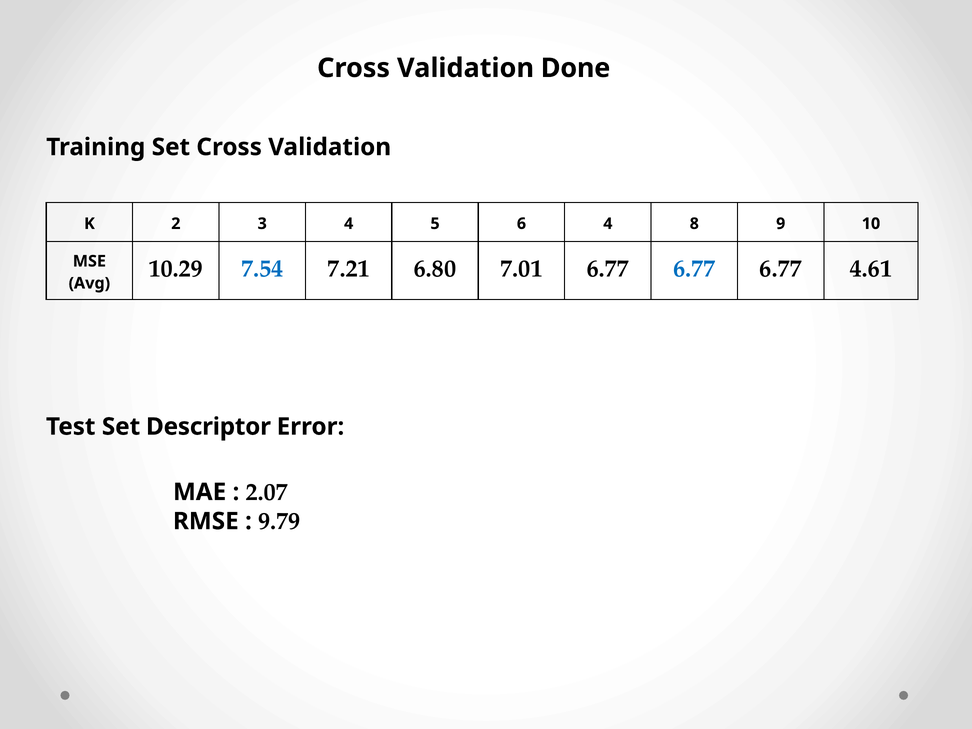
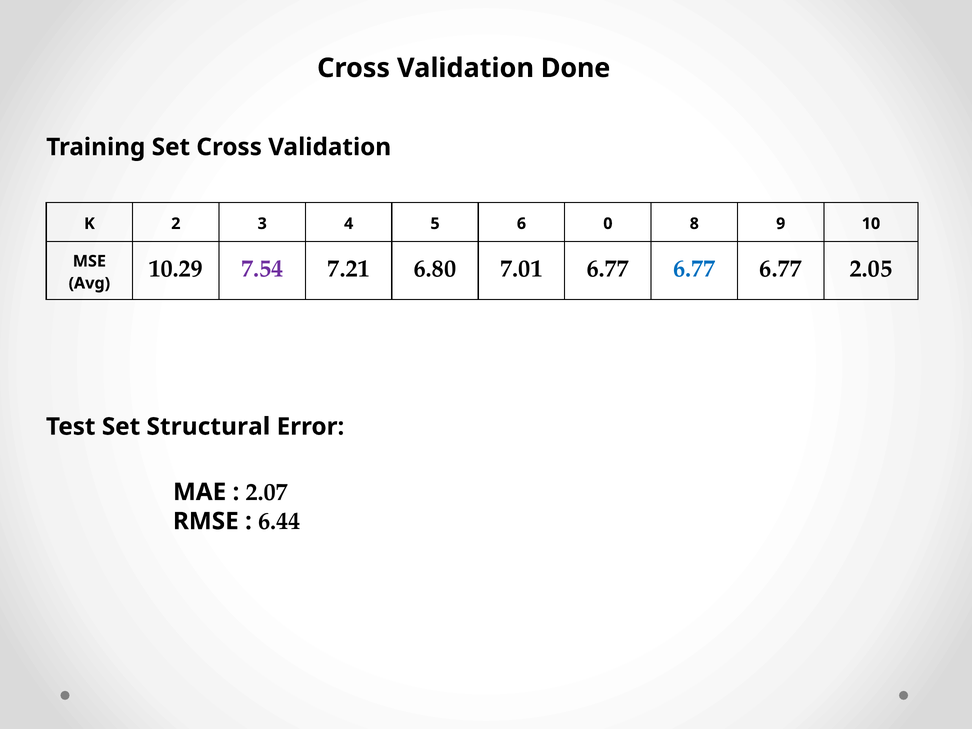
6 4: 4 -> 0 (608, 224)
7.54 colour: blue -> purple (262, 269)
4.61: 4.61 -> 2.05 (871, 269)
Descriptor: Descriptor -> Structural (208, 427)
9.79: 9.79 -> 6.44 (279, 521)
